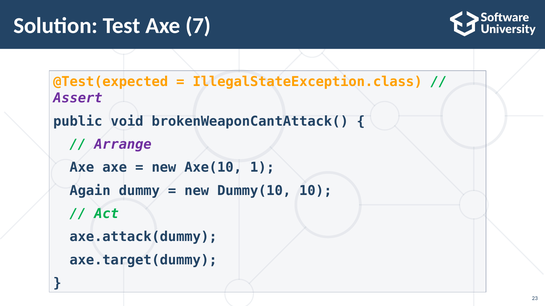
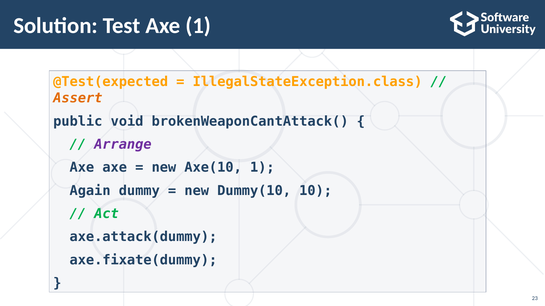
Axe 7: 7 -> 1 (198, 26)
Assert colour: purple -> orange (78, 98)
axe.target(dummy: axe.target(dummy -> axe.fixate(dummy (143, 260)
